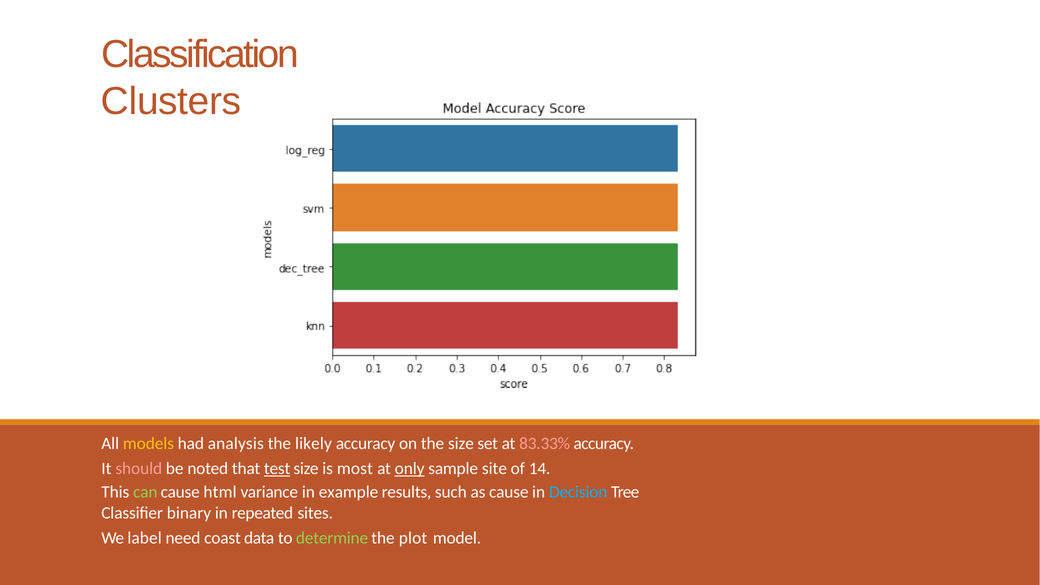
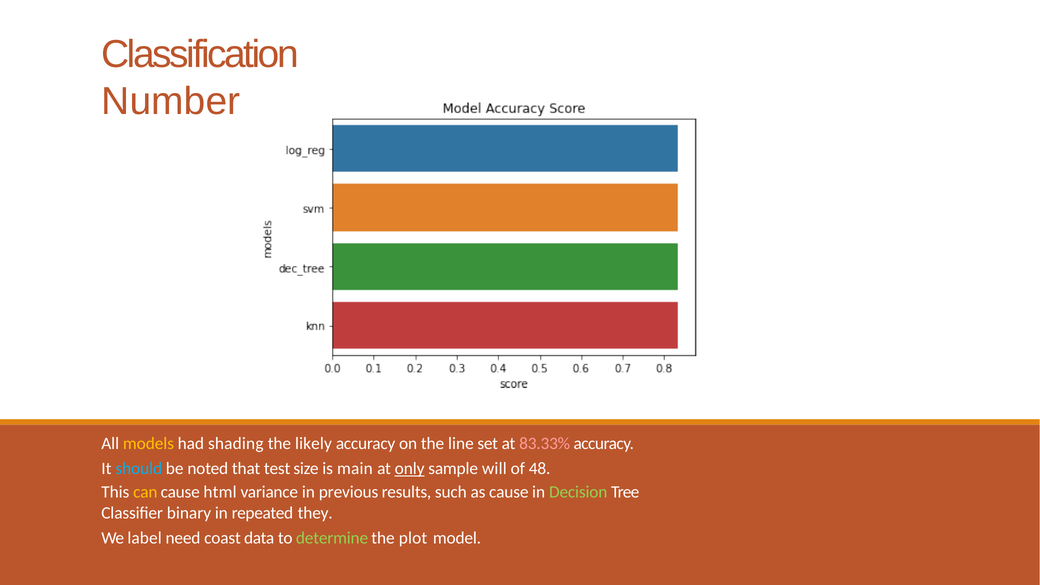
Clusters: Clusters -> Number (171, 101)
analysis: analysis -> shading (236, 444)
the size: size -> line (461, 444)
should colour: pink -> light blue (139, 469)
test underline: present -> none (277, 469)
most: most -> main (355, 469)
site: site -> will (494, 469)
14: 14 -> 48 (540, 469)
can colour: light green -> yellow (145, 492)
example: example -> previous (349, 492)
Decision colour: light blue -> light green (578, 492)
sites: sites -> they (315, 513)
